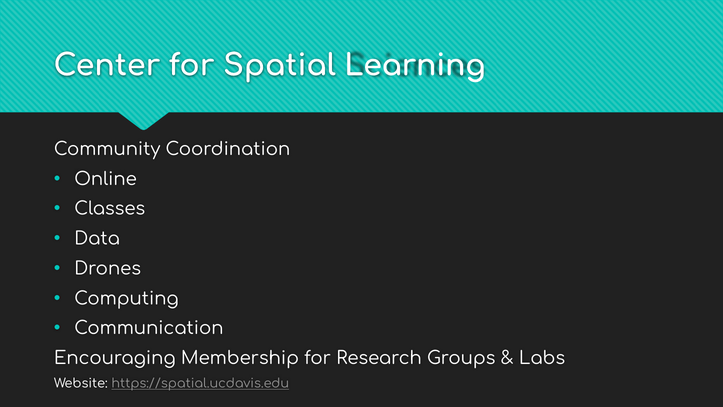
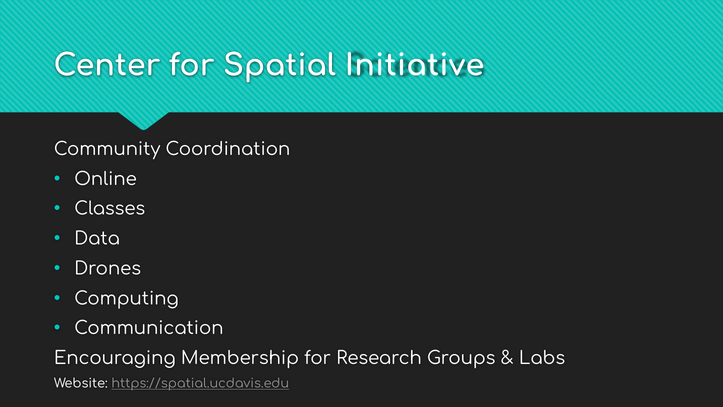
Learning: Learning -> Initiative (415, 65)
